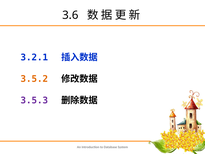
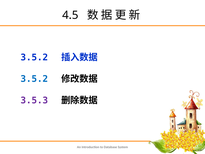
3.6: 3.6 -> 4.5 (70, 15)
3.2.1: 3.2.1 -> 3.5.2 (34, 57)
3.5.2 colour: orange -> blue (34, 79)
